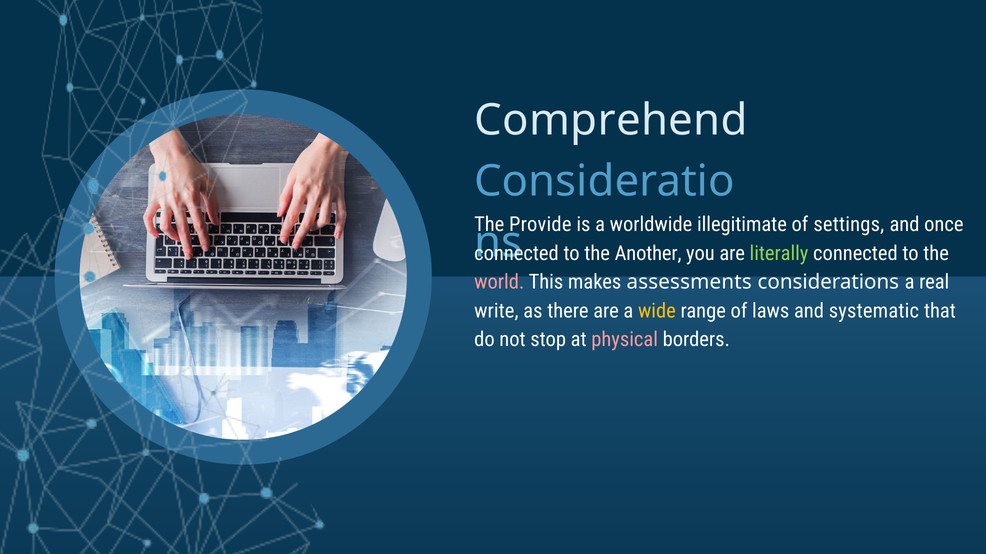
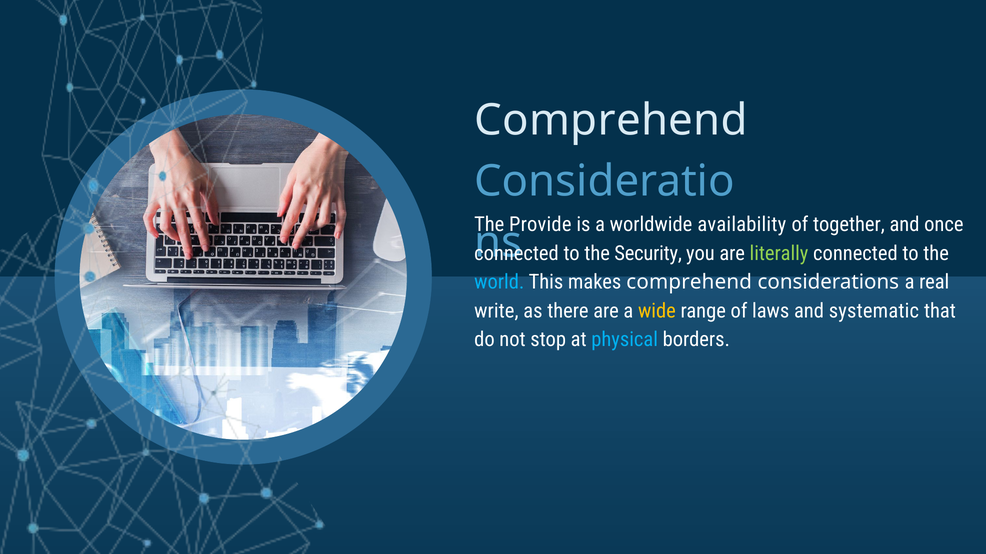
illegitimate: illegitimate -> availability (742, 225)
settings: settings -> together (849, 225)
Another: Another -> Security (648, 254)
world colour: pink -> light blue (499, 283)
makes assessments: assessments -> comprehend (689, 283)
physical colour: pink -> light blue (625, 340)
